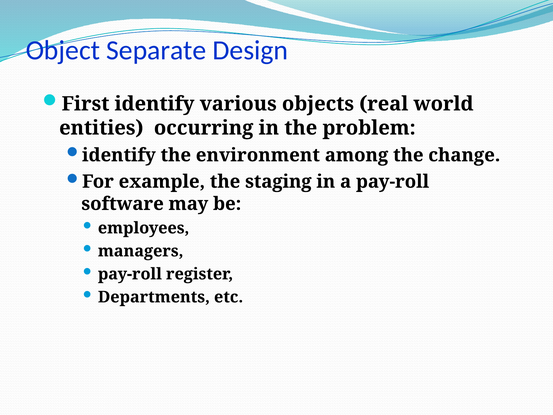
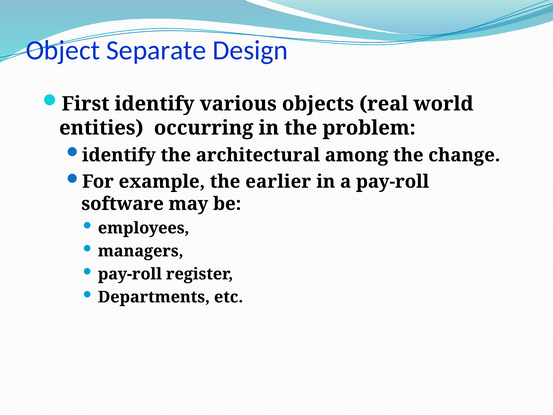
environment: environment -> architectural (258, 155)
staging: staging -> earlier (278, 182)
